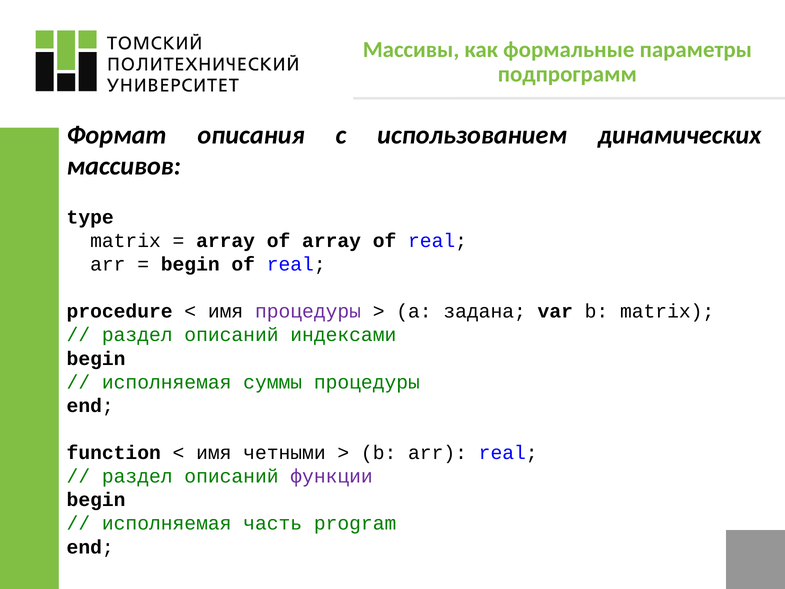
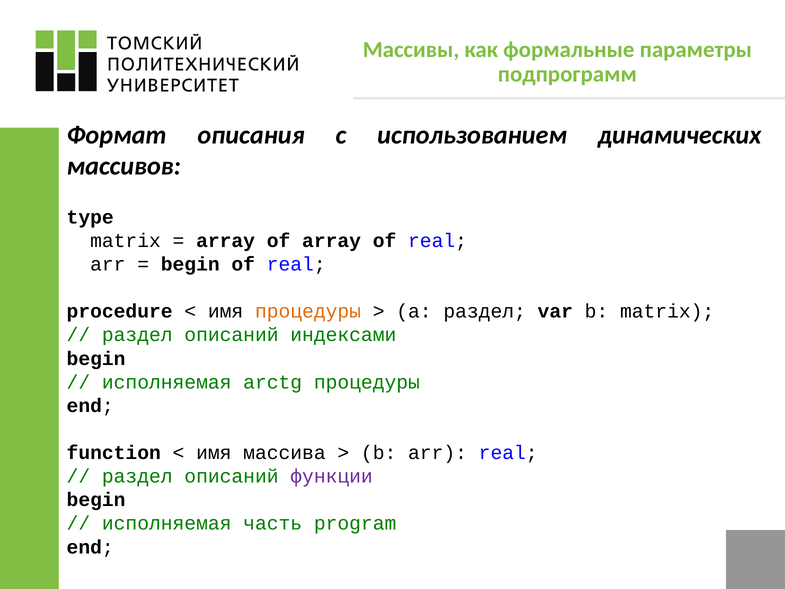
процедуры colour: purple -> orange (308, 311)
a задана: задана -> раздел (485, 311)
суммы: суммы -> arctg (273, 382)
четными: четными -> массива (284, 453)
